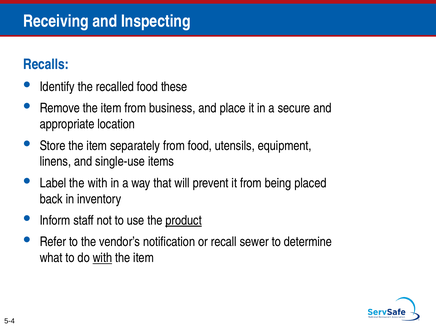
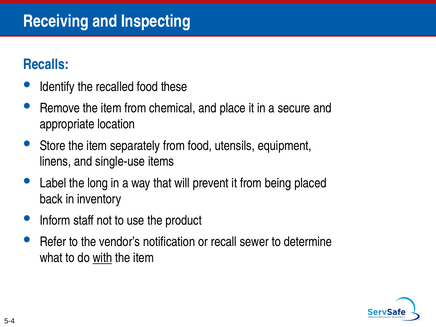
business: business -> chemical (172, 108)
the with: with -> long (98, 183)
product underline: present -> none (184, 220)
